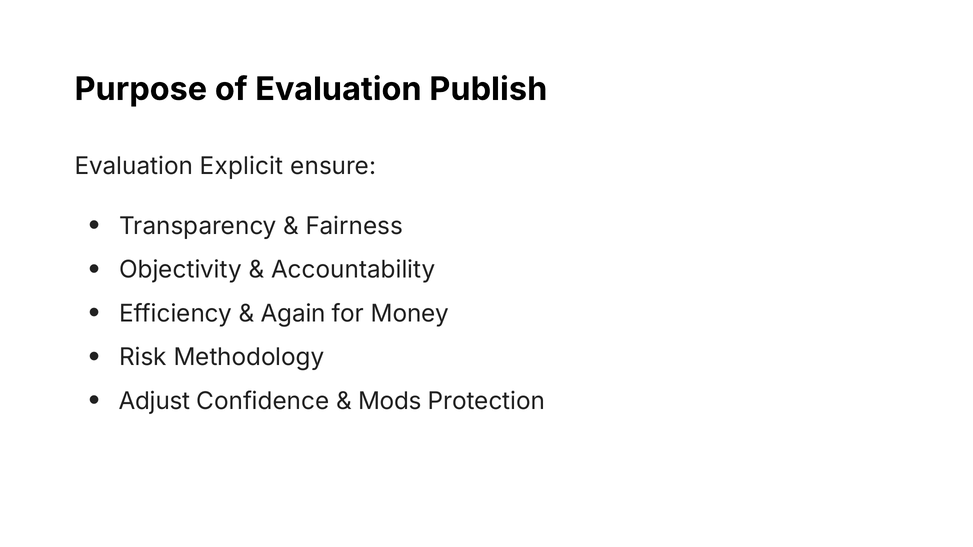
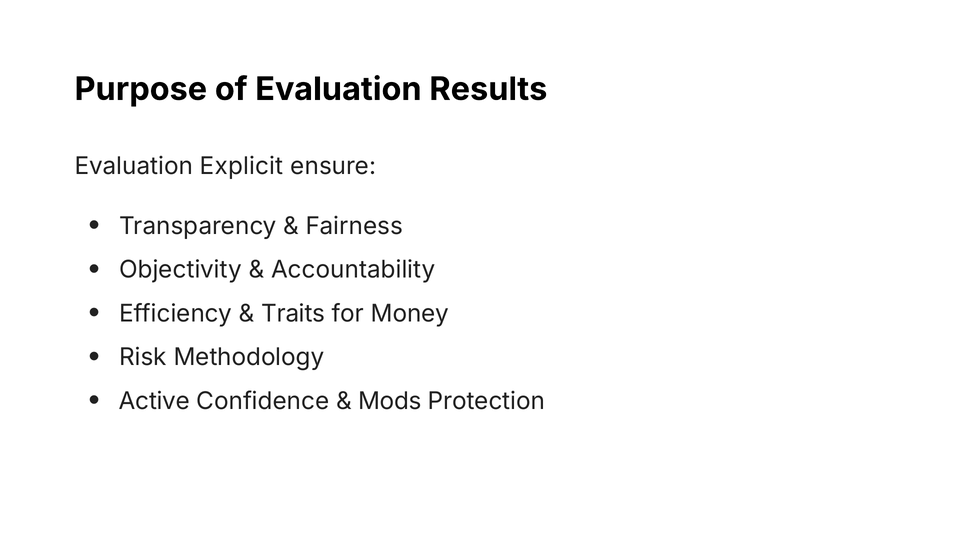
Publish: Publish -> Results (488, 89)
Again: Again -> Traits (293, 314)
Adjust: Adjust -> Active (154, 401)
